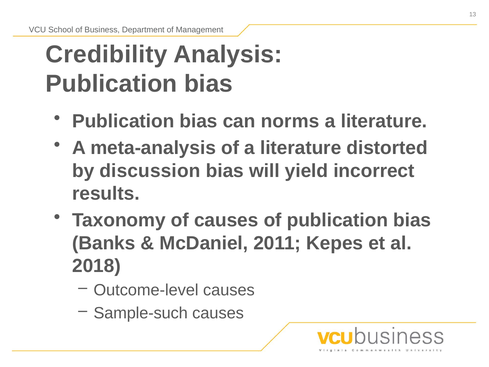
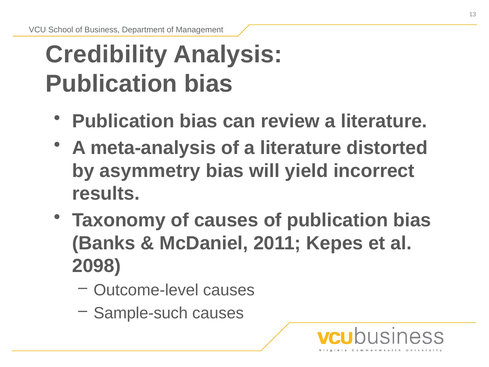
norms: norms -> review (290, 121)
discussion: discussion -> asymmetry (150, 171)
2018: 2018 -> 2098 (96, 266)
